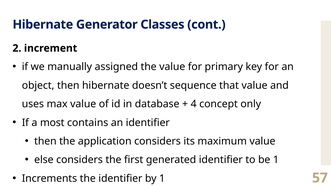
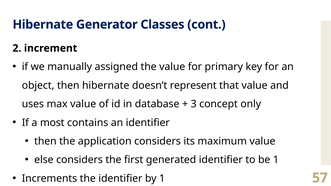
sequence: sequence -> represent (193, 86)
4: 4 -> 3 (194, 104)
